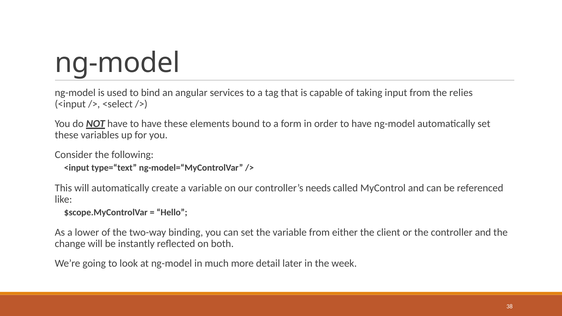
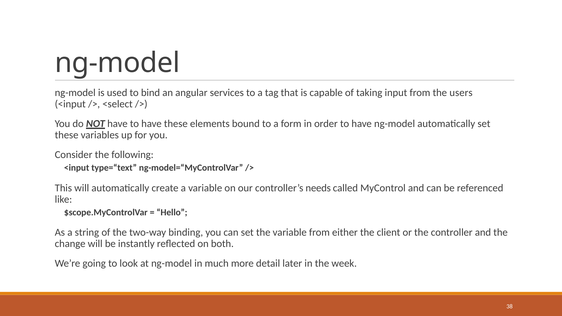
relies: relies -> users (461, 93)
lower: lower -> string (87, 233)
